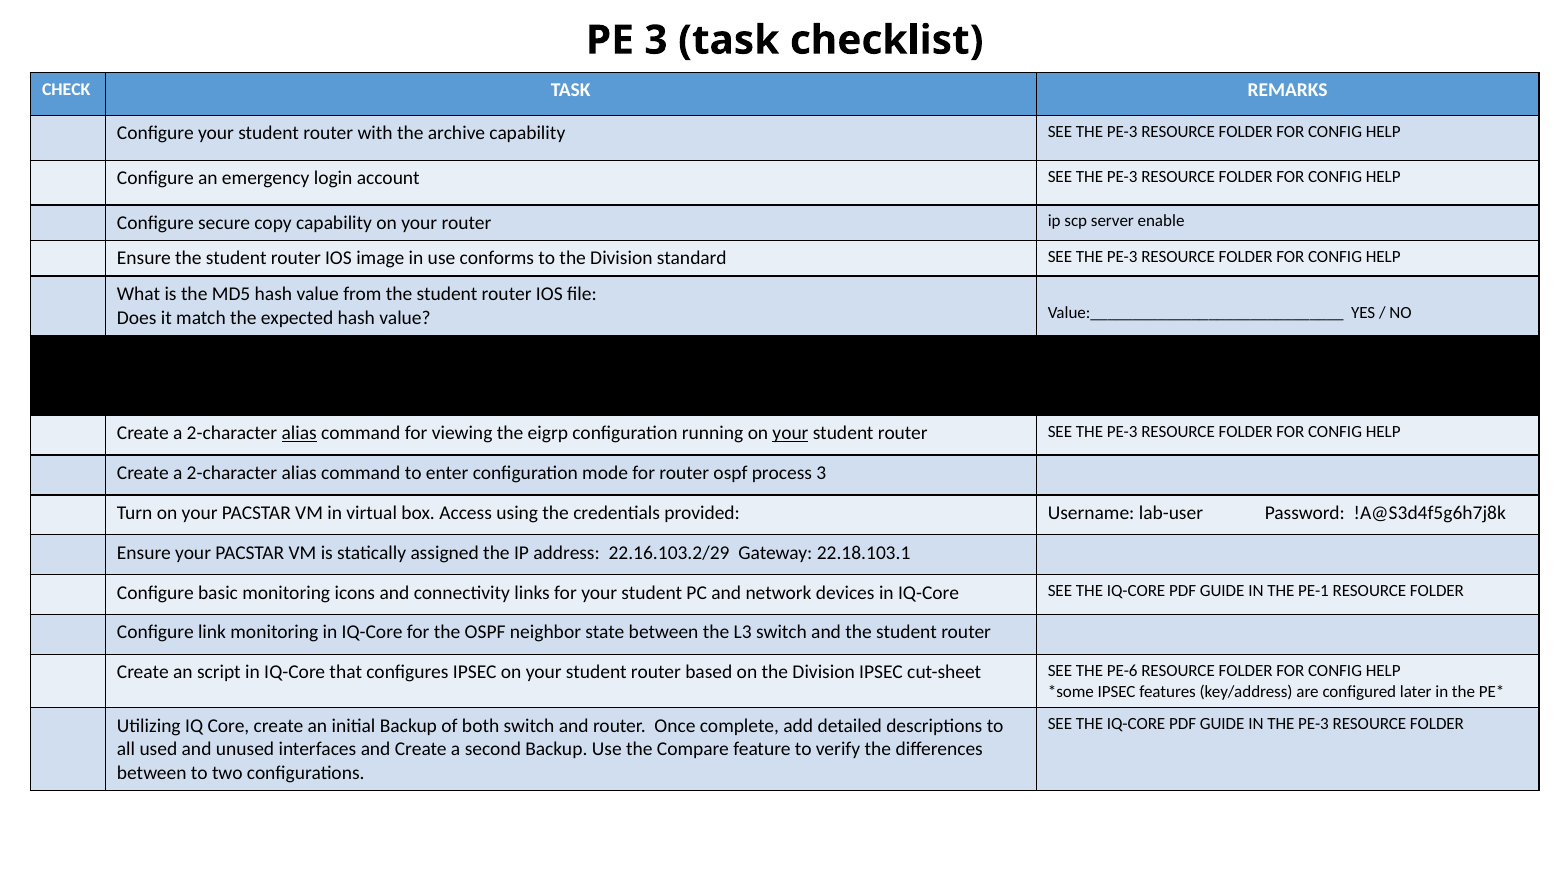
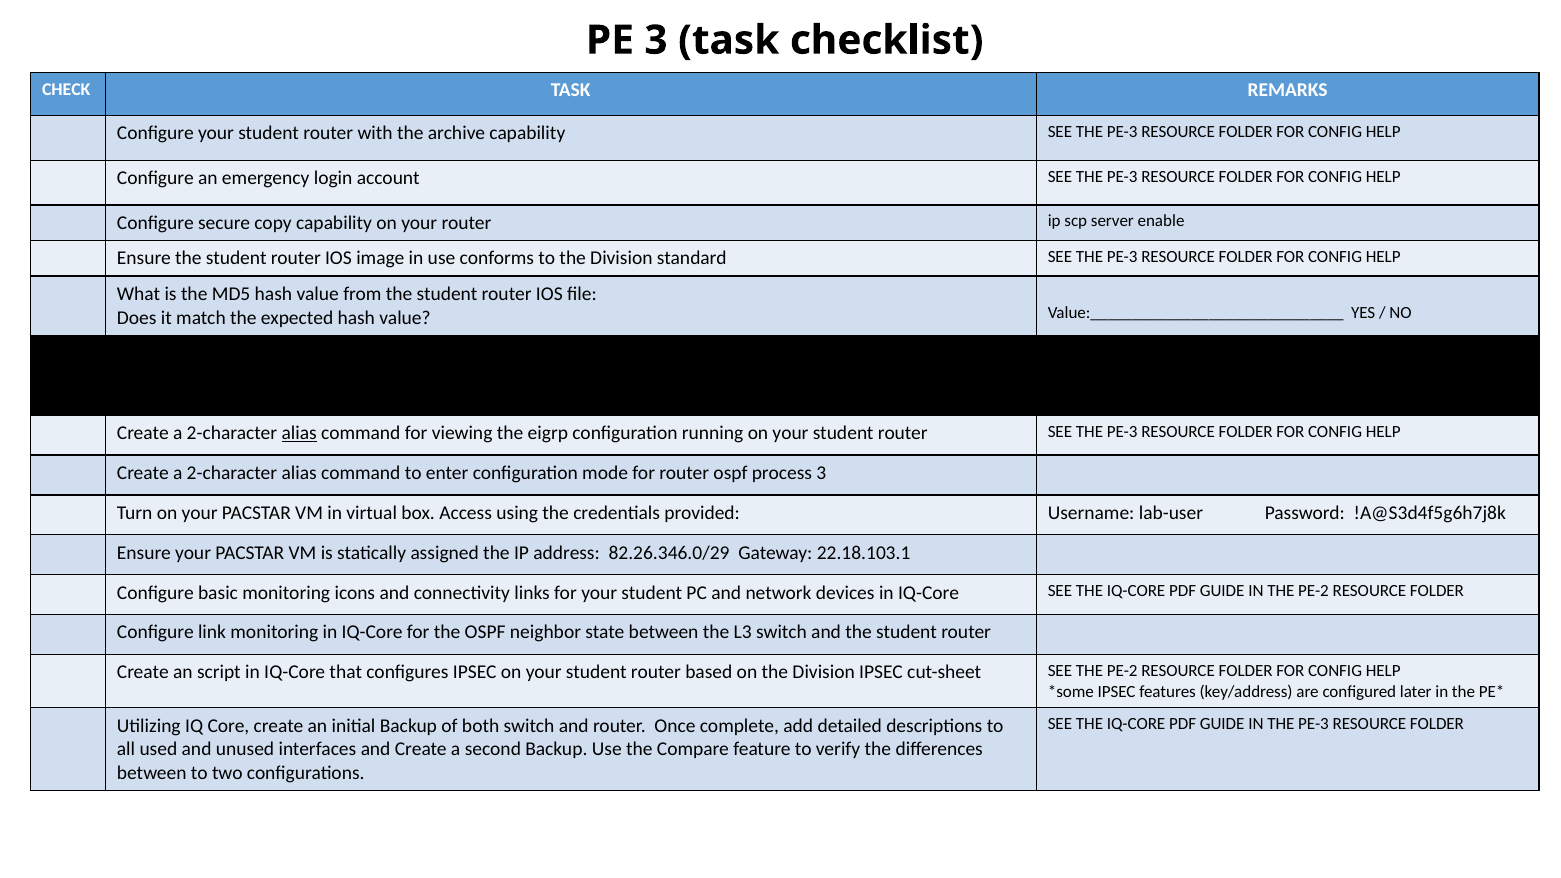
your underline: present -> none (790, 433)
22.16.103.2/29: 22.16.103.2/29 -> 82.26.346.0/29 (669, 553)
IN THE PE-1: PE-1 -> PE-2 (1313, 591)
SEE THE PE-6: PE-6 -> PE-2 (1122, 671)
